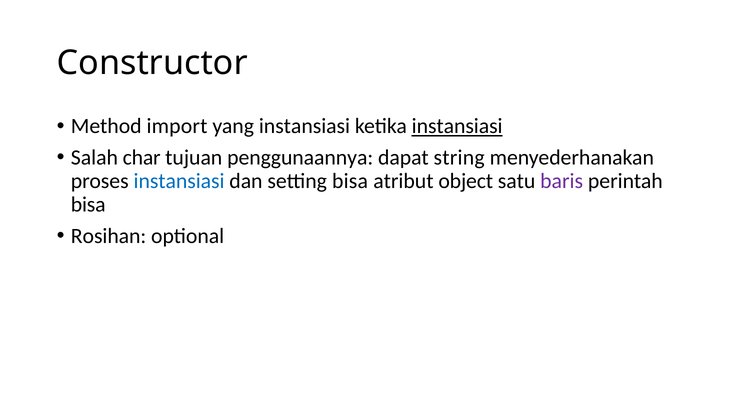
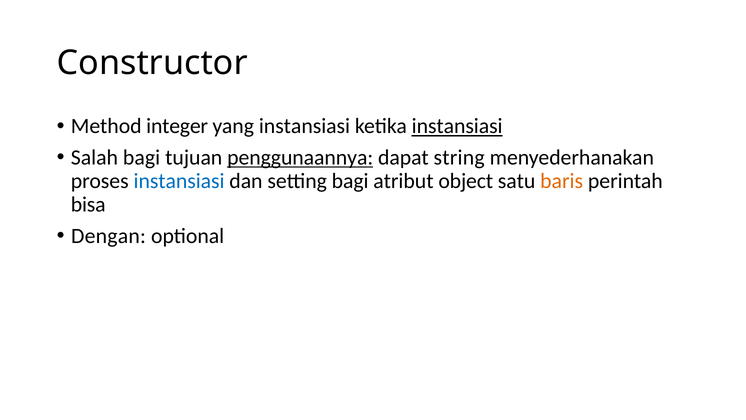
import: import -> integer (177, 126)
Salah char: char -> bagi (142, 157)
penggunaannya underline: none -> present (300, 157)
setting bisa: bisa -> bagi (350, 181)
baris colour: purple -> orange (562, 181)
Rosihan: Rosihan -> Dengan (108, 236)
